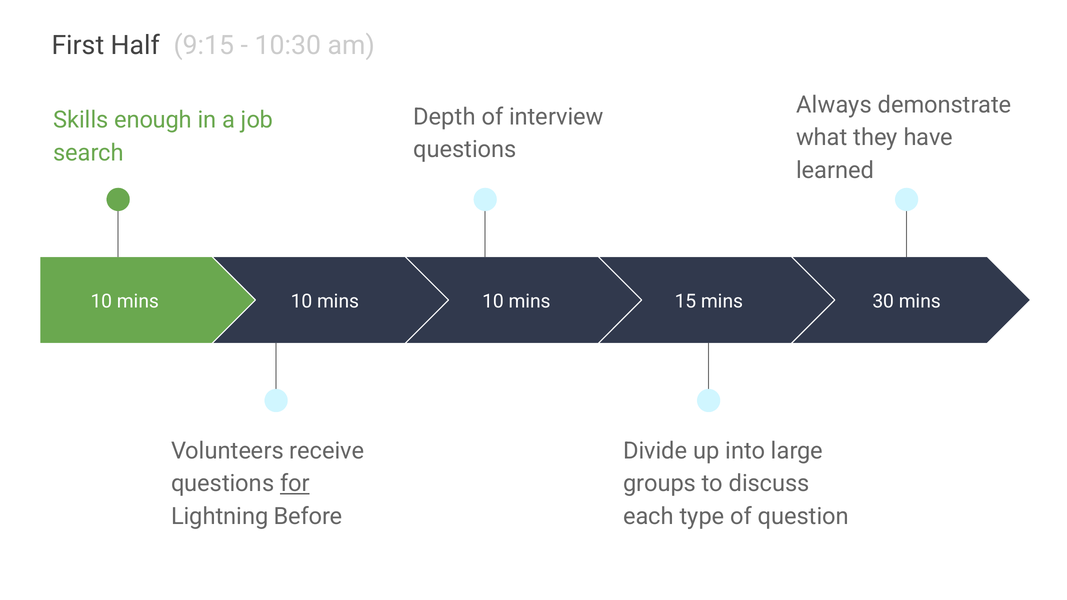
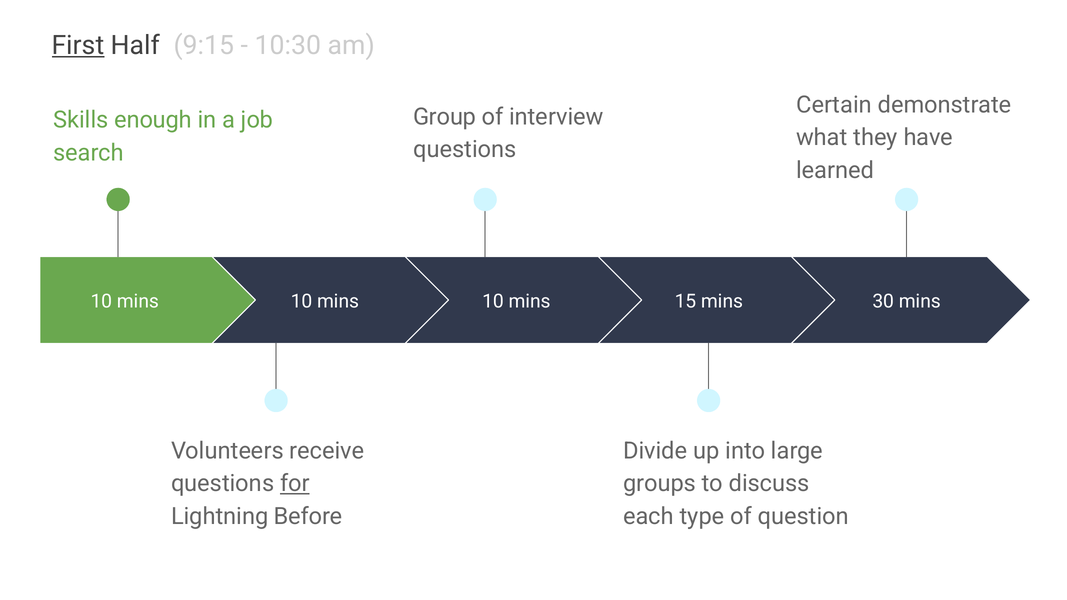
First underline: none -> present (78, 45)
Always: Always -> Certain (834, 105)
Depth: Depth -> Group (445, 117)
